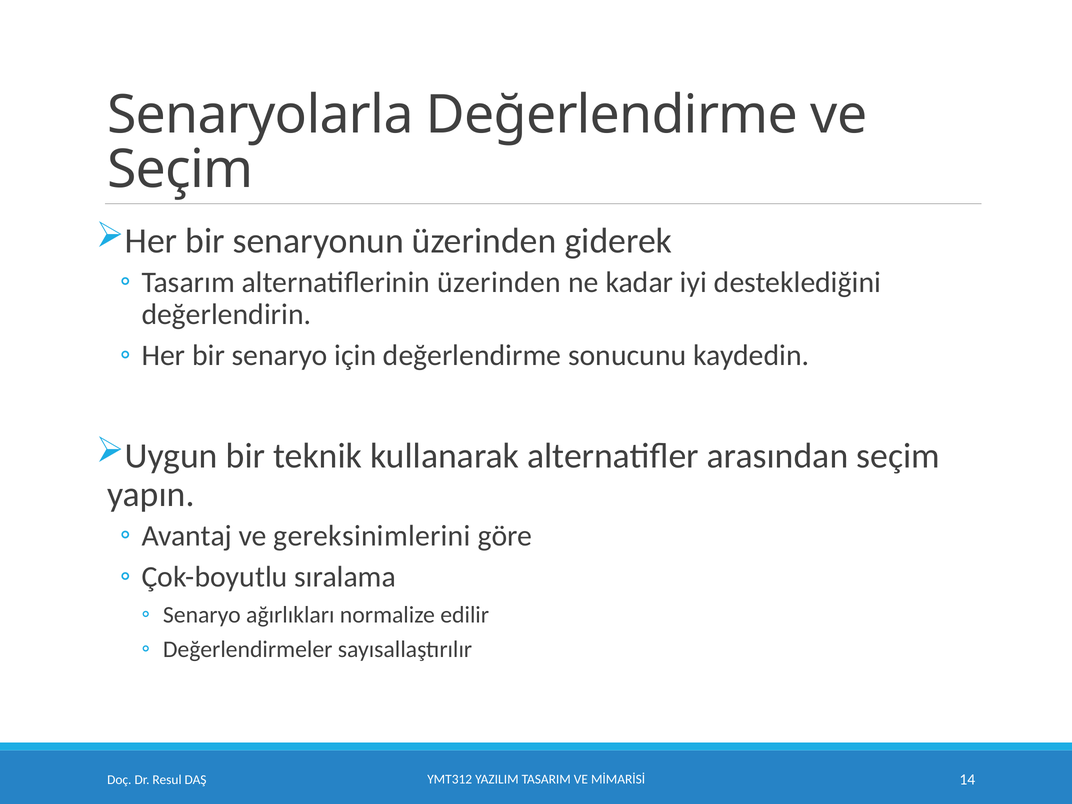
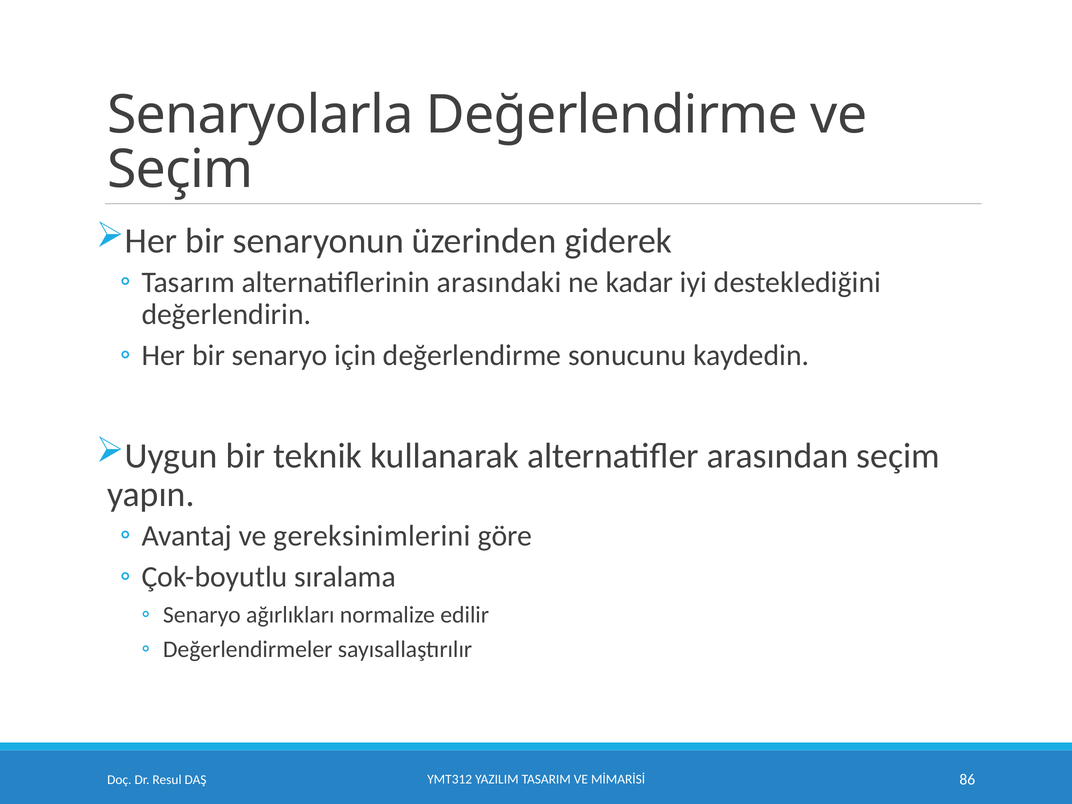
alternatiflerinin üzerinden: üzerinden -> arasındaki (499, 282)
14: 14 -> 86 (967, 780)
